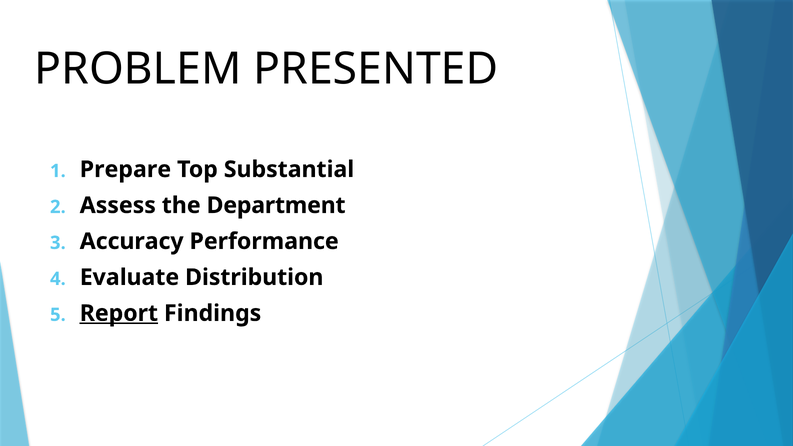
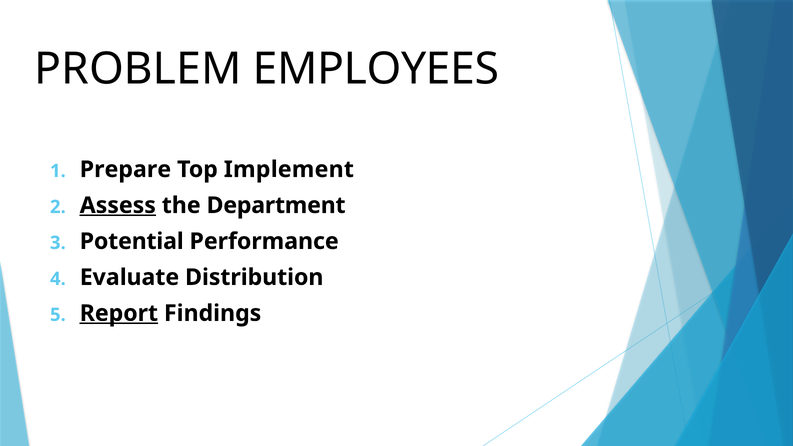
PRESENTED: PRESENTED -> EMPLOYEES (376, 69)
Substantial: Substantial -> Implement (289, 169)
Assess underline: none -> present (118, 205)
Accuracy: Accuracy -> Potential (132, 241)
